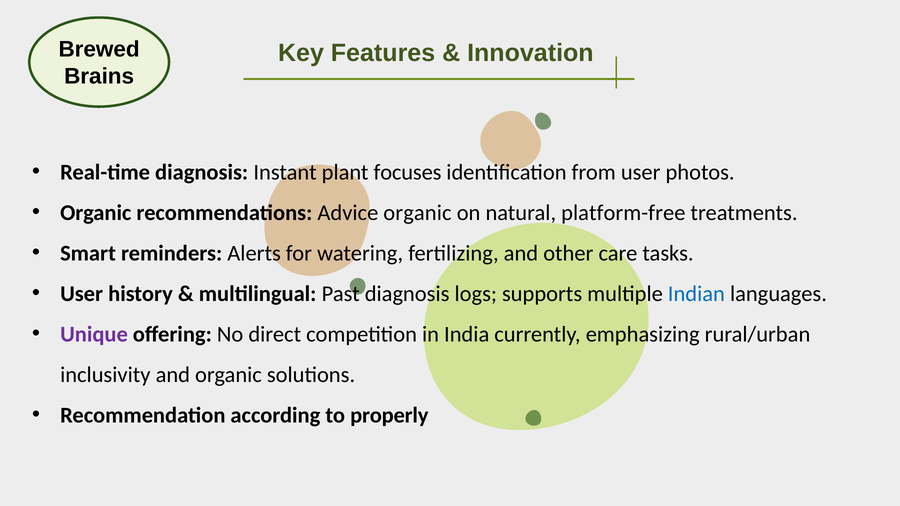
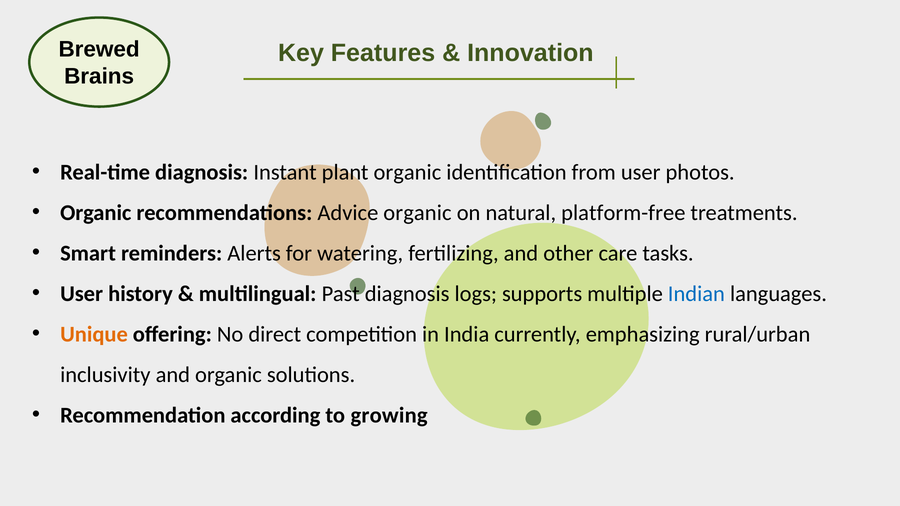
plant focuses: focuses -> organic (407, 172)
Unique colour: purple -> orange (94, 334)
properly: properly -> growing (389, 415)
